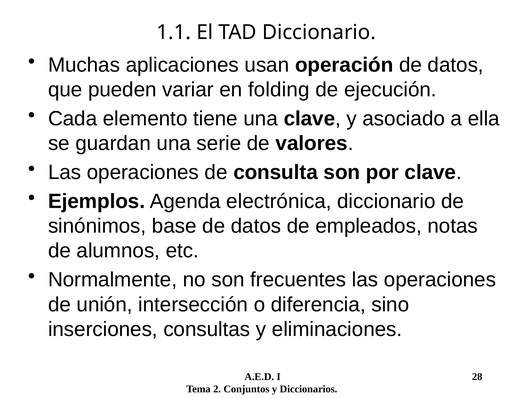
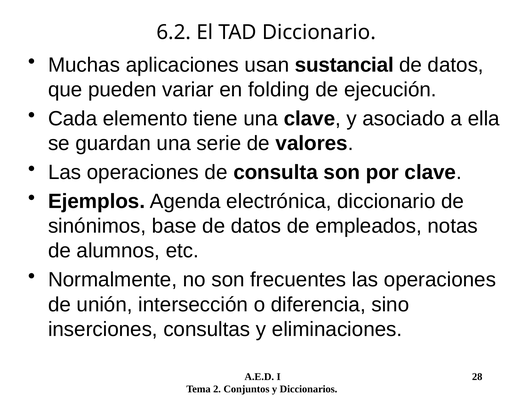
1.1: 1.1 -> 6.2 (174, 32)
operación: operación -> sustancial (344, 65)
